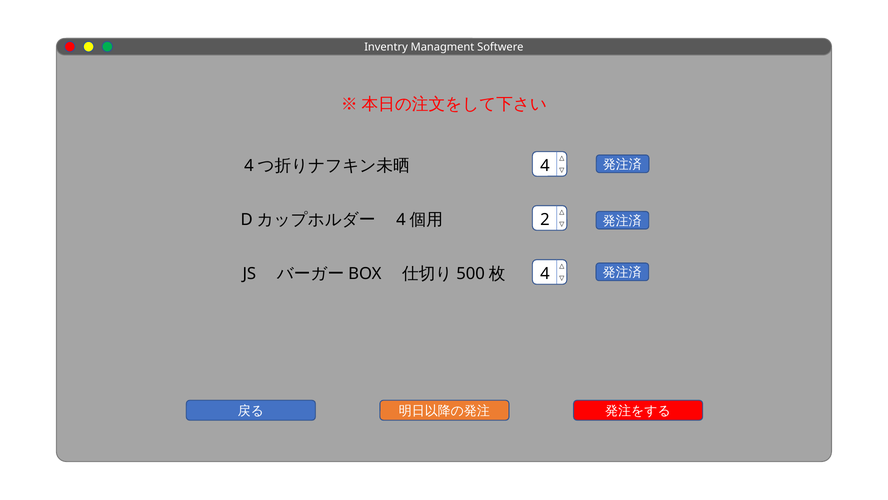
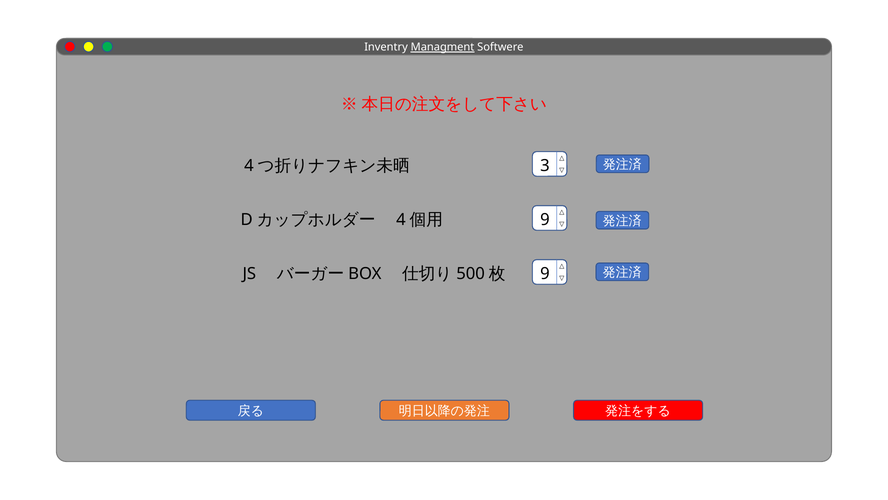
Managment underline: none -> present (443, 47)
4: 4 -> 3 (545, 166)
2: 2 -> 9 (545, 220)
4: 4 -> 9 (545, 274)
